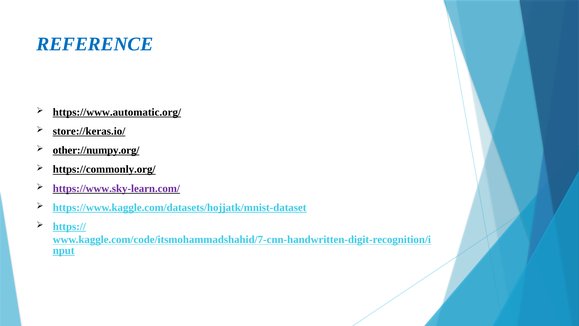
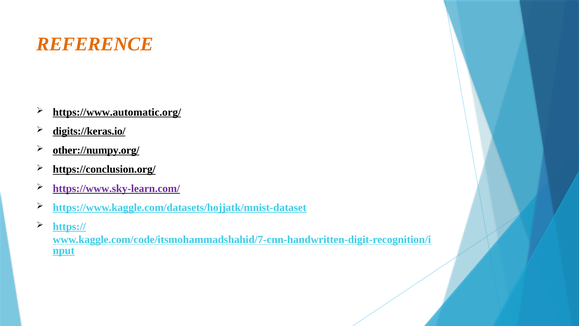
REFERENCE colour: blue -> orange (95, 44)
store://keras.io/: store://keras.io/ -> digits://keras.io/ (89, 131)
https://commonly.org/: https://commonly.org/ -> https://conclusion.org/ (104, 169)
